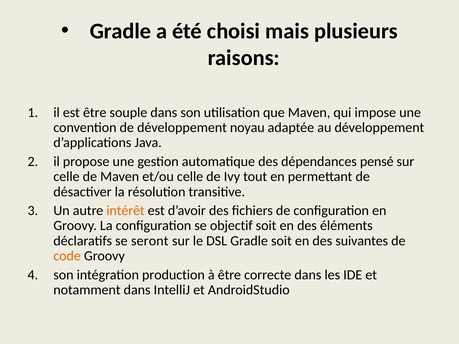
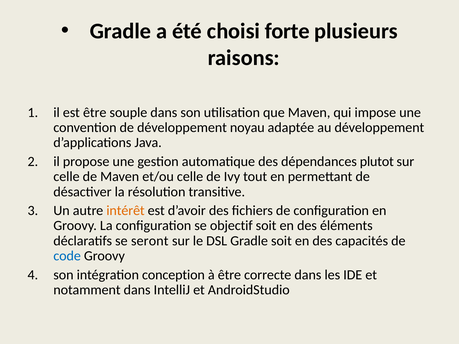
mais: mais -> forte (287, 31)
pensé: pensé -> plutot (377, 162)
suivantes: suivantes -> capacités (362, 241)
code colour: orange -> blue (67, 256)
production: production -> conception (173, 275)
